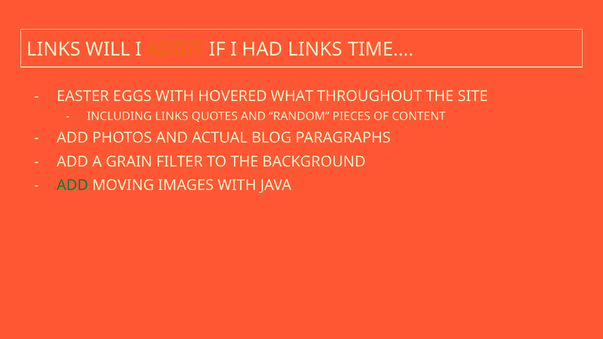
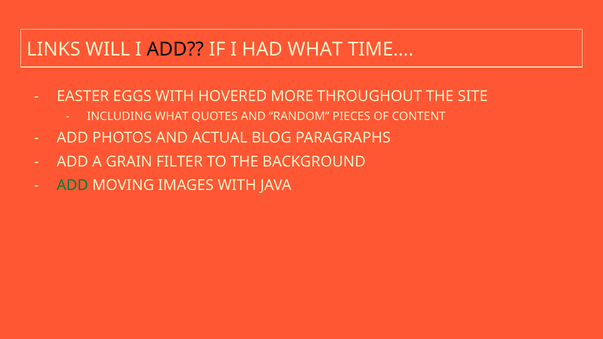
ADD colour: orange -> black (175, 50)
HAD LINKS: LINKS -> WHAT (315, 50)
WHAT: WHAT -> MORE (292, 96)
INCLUDING LINKS: LINKS -> WHAT (172, 117)
